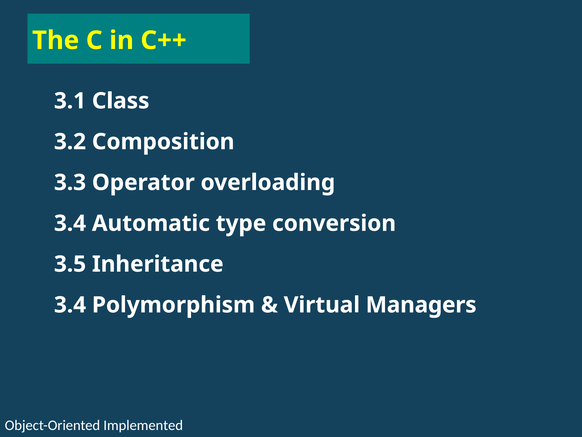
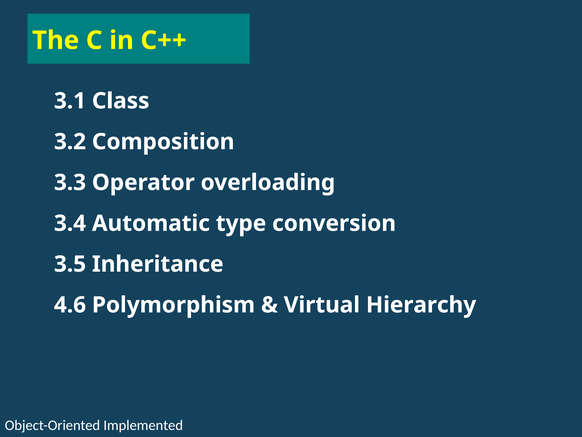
3.4: 3.4 -> 4.6 (70, 305)
Managers: Managers -> Hierarchy (421, 305)
